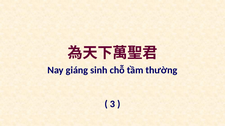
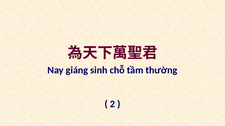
3: 3 -> 2 (112, 104)
